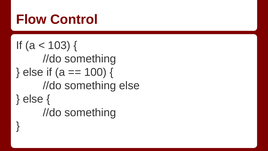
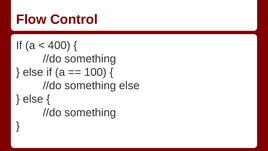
103: 103 -> 400 (59, 45)
